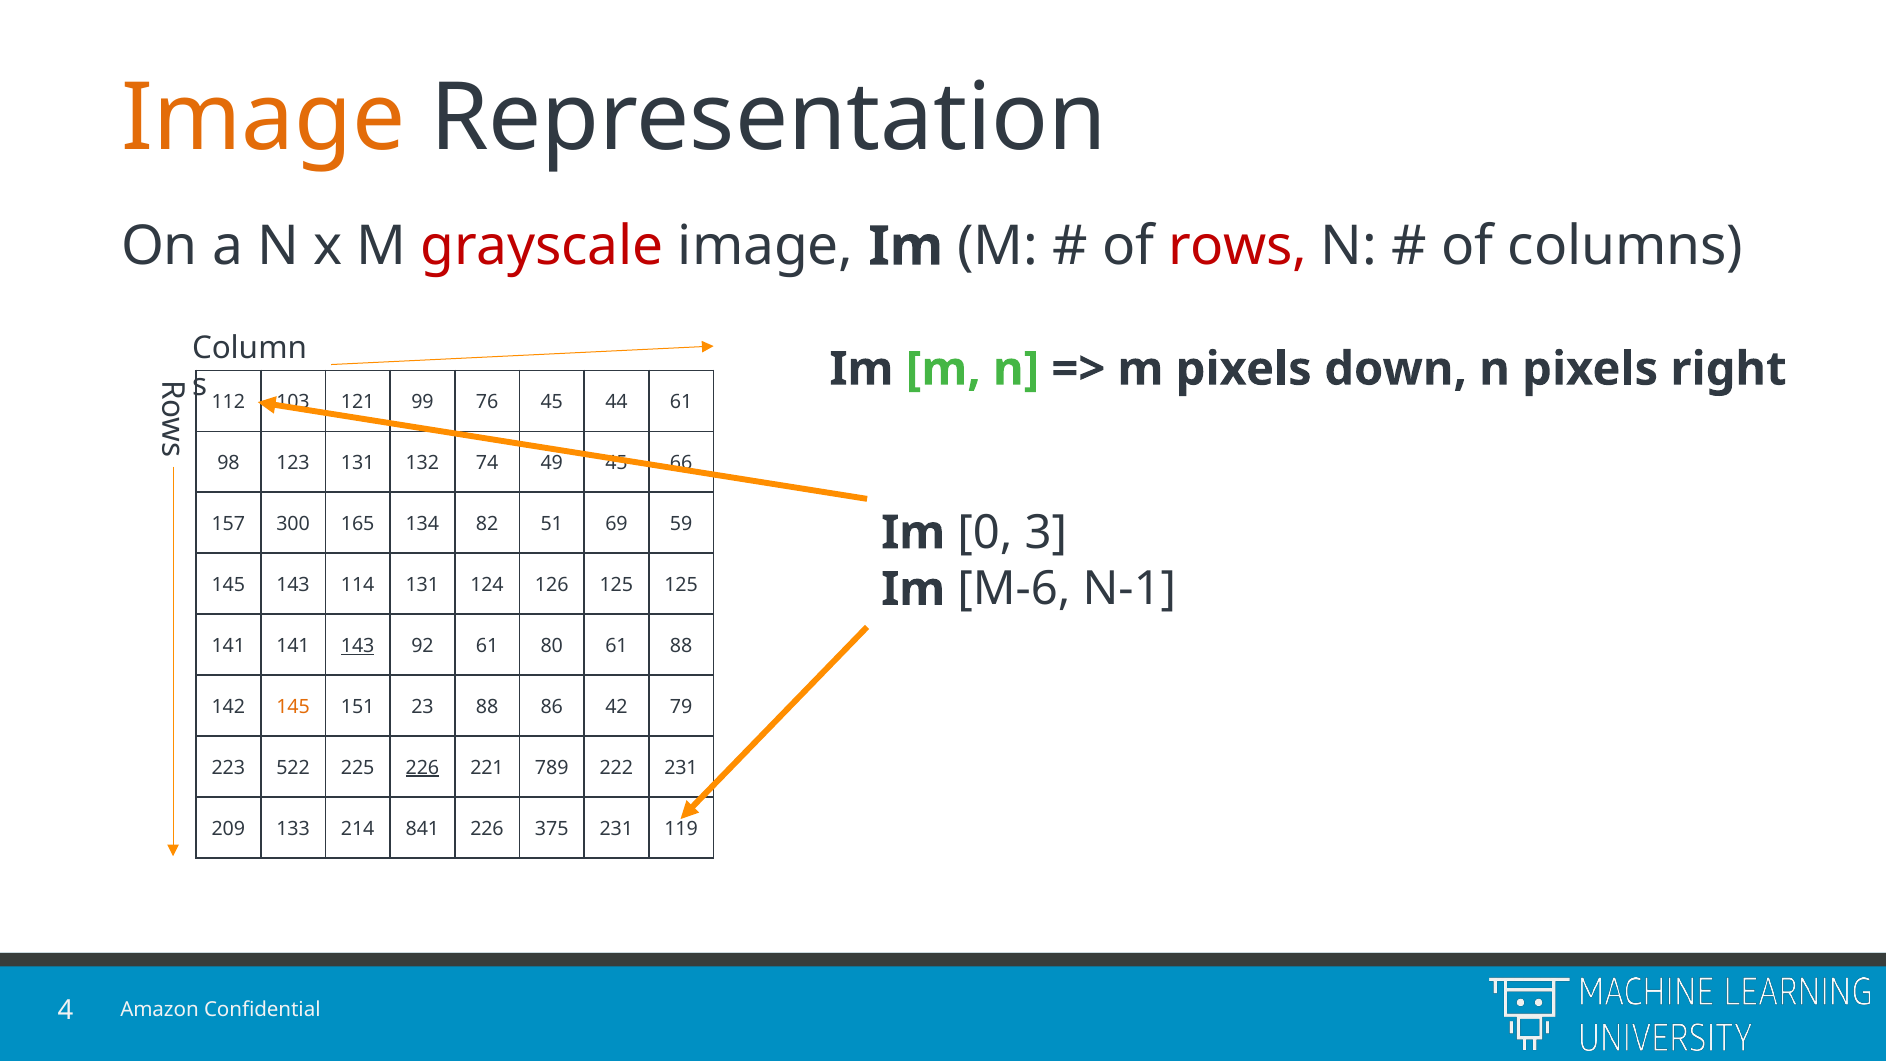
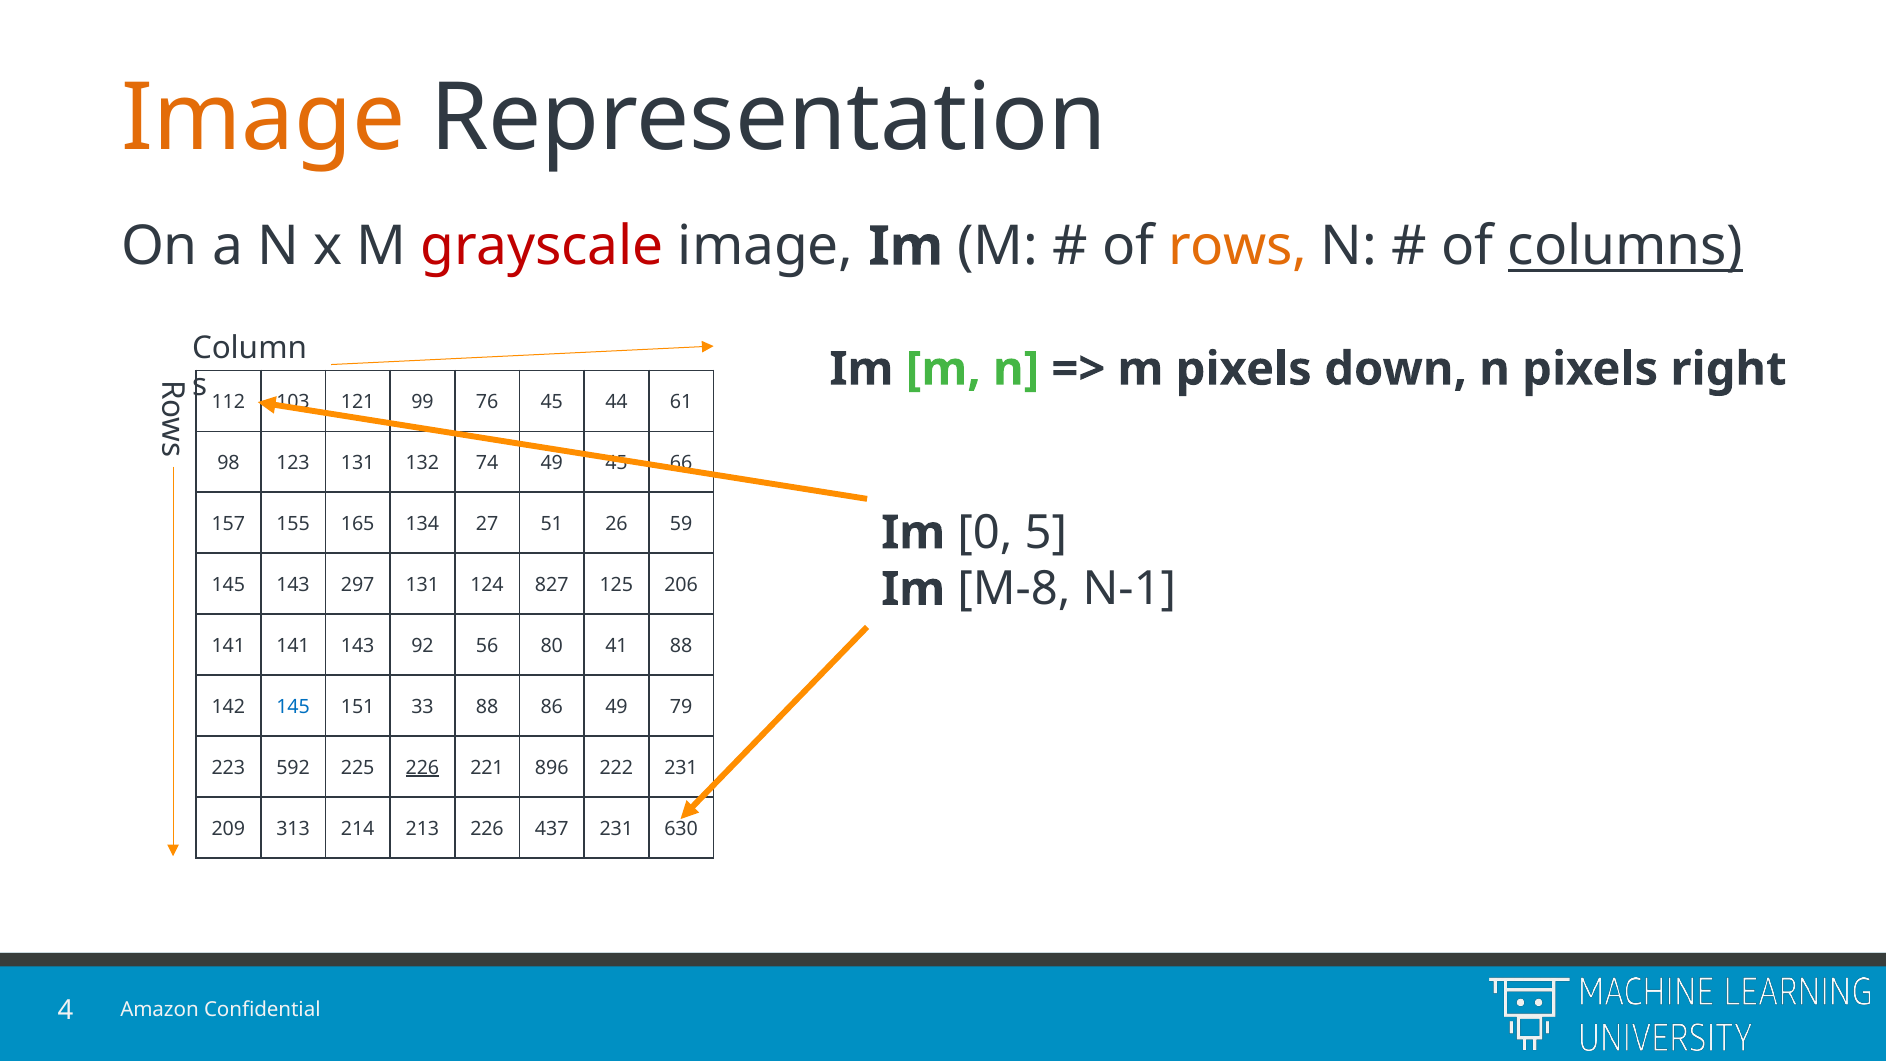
rows colour: red -> orange (1238, 247)
columns underline: none -> present (1626, 247)
300: 300 -> 155 (293, 524)
82: 82 -> 27 (487, 524)
69: 69 -> 26 (617, 524)
3: 3 -> 5 (1046, 533)
114: 114 -> 297 (358, 585)
126: 126 -> 827 (552, 585)
125 125: 125 -> 206 (681, 585)
M-6: M-6 -> M-8 (1014, 589)
143 underline: present -> none (358, 646)
92 61: 61 -> 56 (487, 646)
80 61: 61 -> 41 (617, 646)
145 colour: orange -> blue (293, 707)
23: 23 -> 33 (423, 707)
86 42: 42 -> 49 (617, 707)
522: 522 -> 592 (293, 768)
789: 789 -> 896 (552, 768)
133: 133 -> 313 (293, 829)
841: 841 -> 213 (422, 829)
375: 375 -> 437 (552, 829)
119: 119 -> 630 (681, 829)
